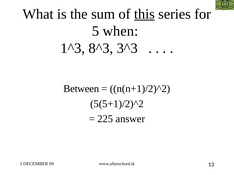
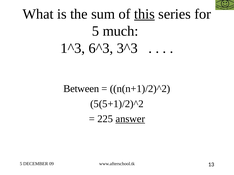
when: when -> much (121, 31)
8^3: 8^3 -> 6^3 (101, 48)
answer underline: none -> present (130, 119)
